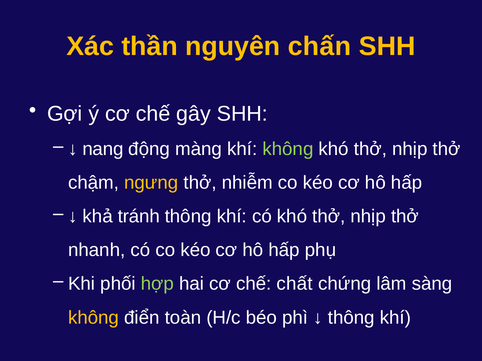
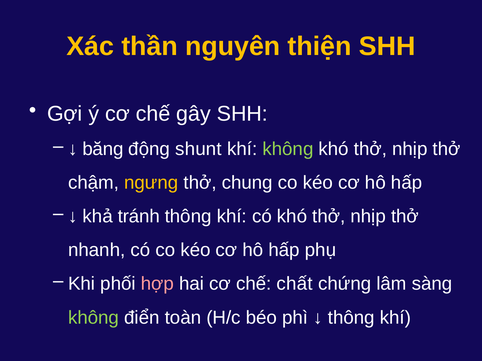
chấn: chấn -> thiện (320, 46)
nang: nang -> băng (103, 149)
màng: màng -> shunt (198, 149)
nhiễm: nhiễm -> chung (247, 183)
hợp colour: light green -> pink (157, 284)
không colour: yellow -> light green (94, 318)
